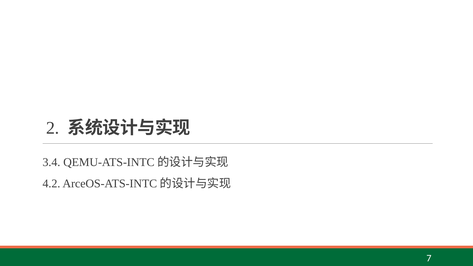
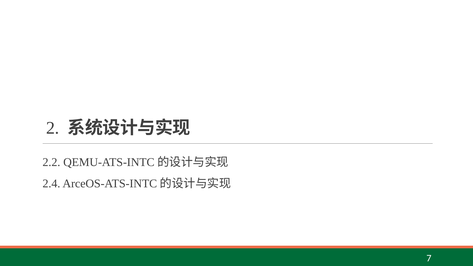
3.4: 3.4 -> 2.2 (51, 162)
4.2: 4.2 -> 2.4 (51, 184)
